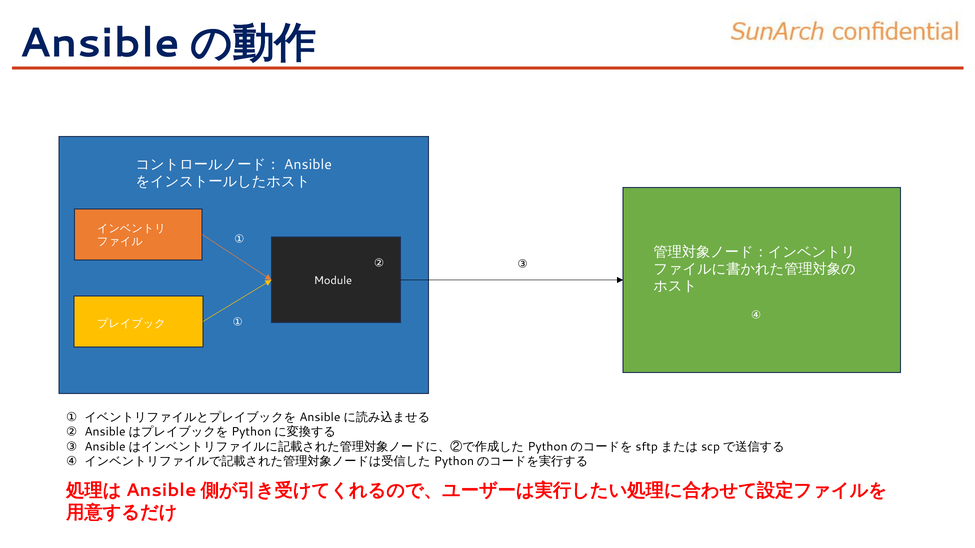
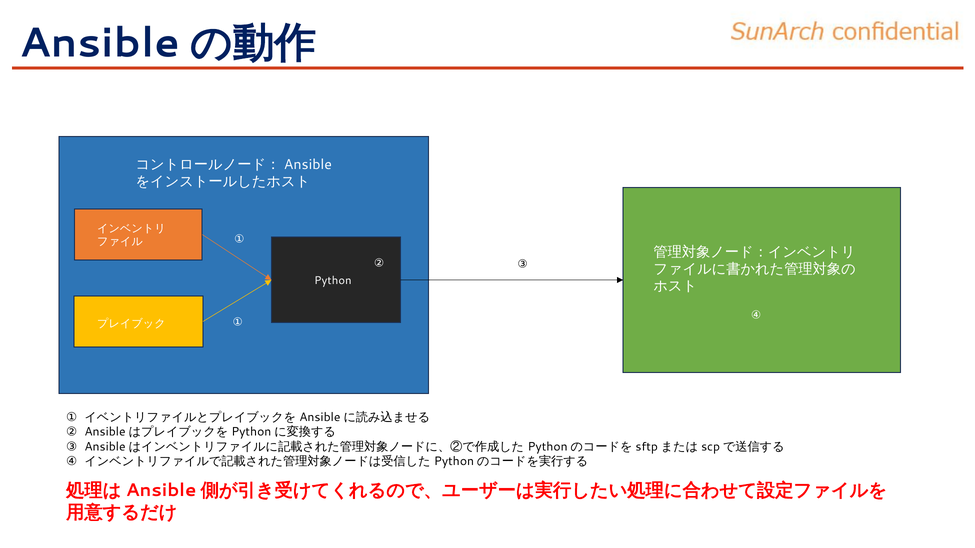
Module: Module -> Python (333, 281)
